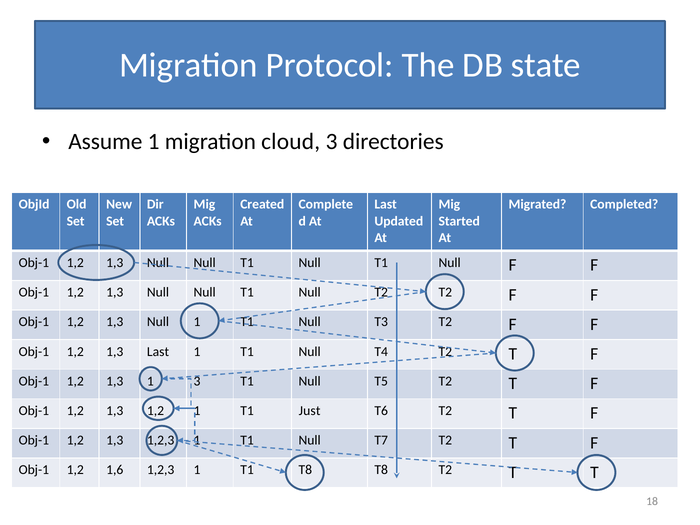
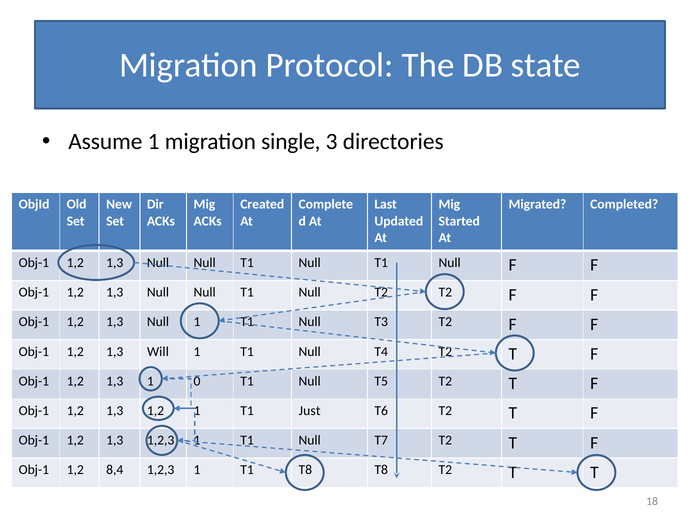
cloud: cloud -> single (291, 142)
1,3 Last: Last -> Will (158, 352)
1 3: 3 -> 0 (197, 381)
1,6: 1,6 -> 8,4 (115, 470)
